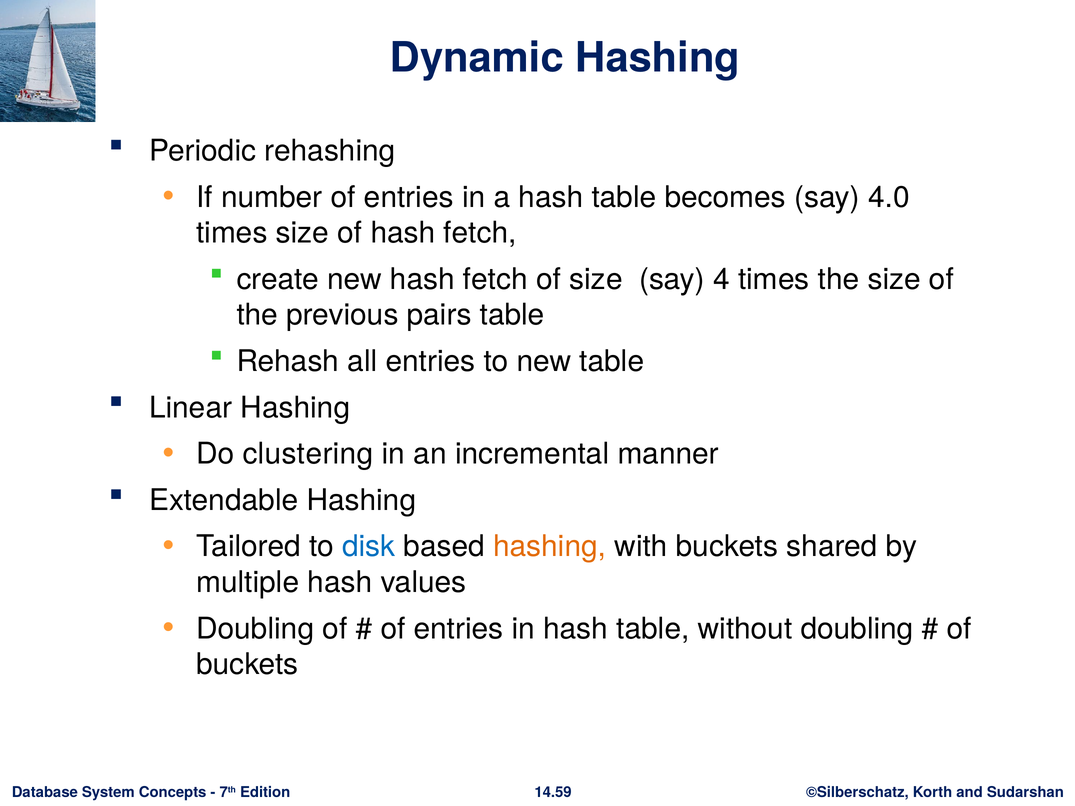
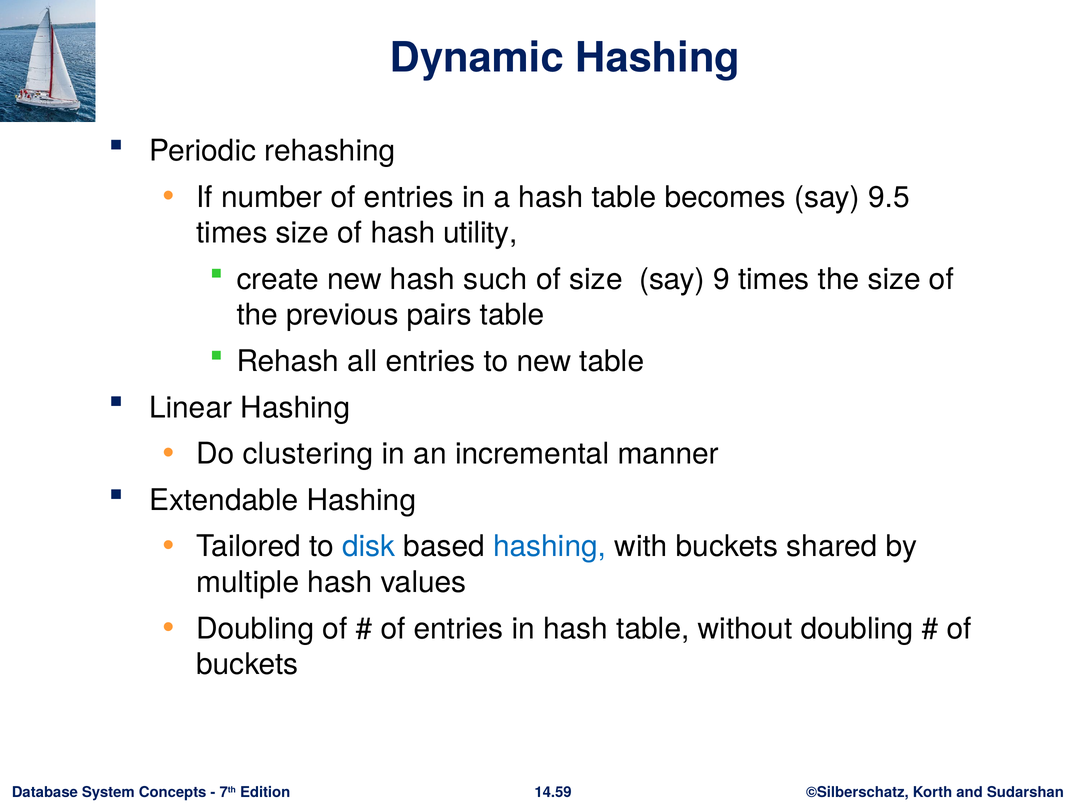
4.0: 4.0 -> 9.5 (889, 197)
of hash fetch: fetch -> utility (480, 233)
new hash fetch: fetch -> such (495, 279)
4: 4 -> 9 (722, 279)
hashing colour: orange -> blue (550, 547)
